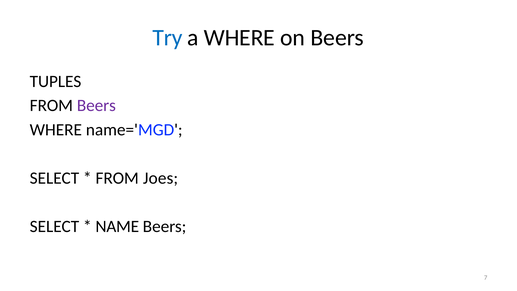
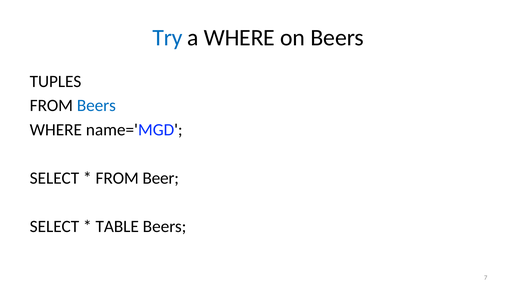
Beers colour: purple -> blue (96, 106)
Joes: Joes -> Beer (161, 178)
NAME: NAME -> TABLE (117, 226)
